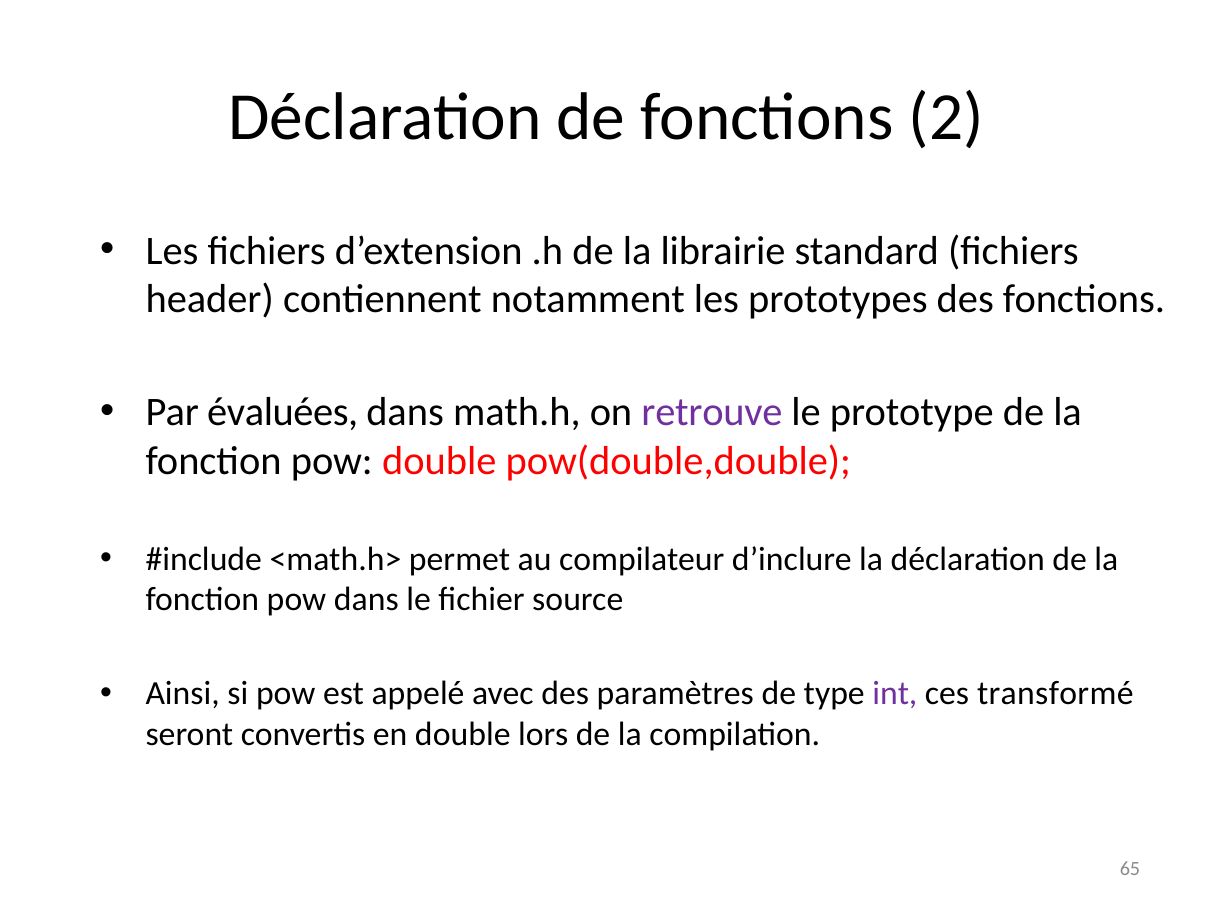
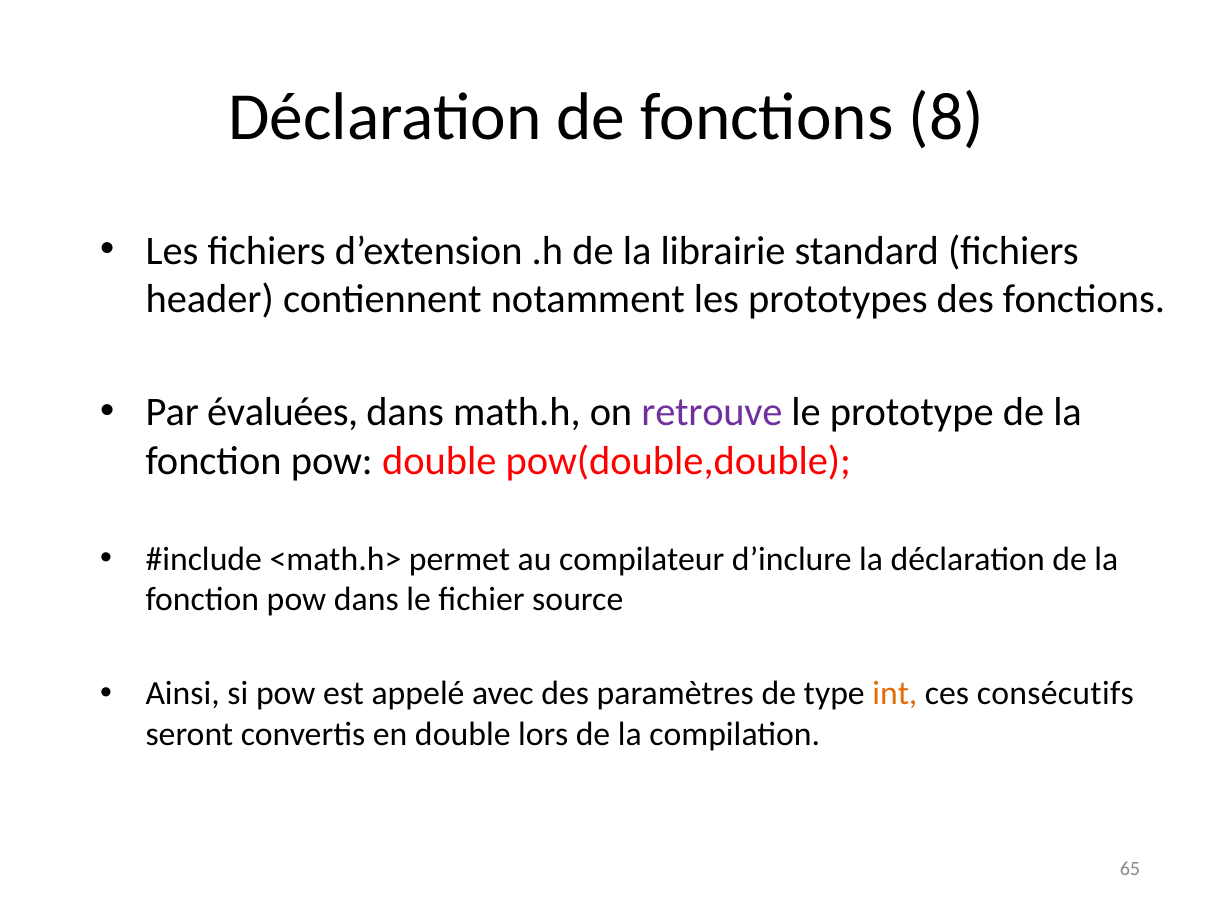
2: 2 -> 8 (946, 117)
int colour: purple -> orange (895, 694)
transformé: transformé -> consécutifs (1055, 694)
